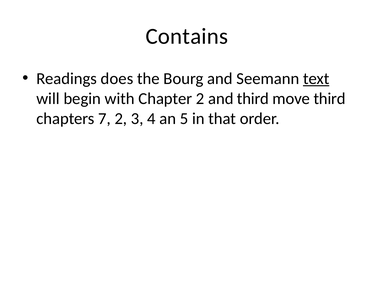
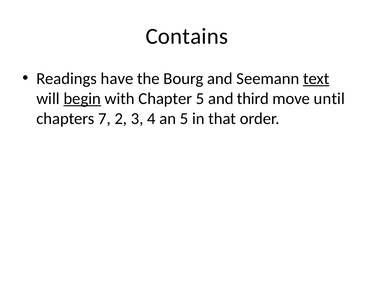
does: does -> have (117, 78)
begin underline: none -> present (82, 98)
Chapter 2: 2 -> 5 (200, 98)
move third: third -> until (329, 98)
